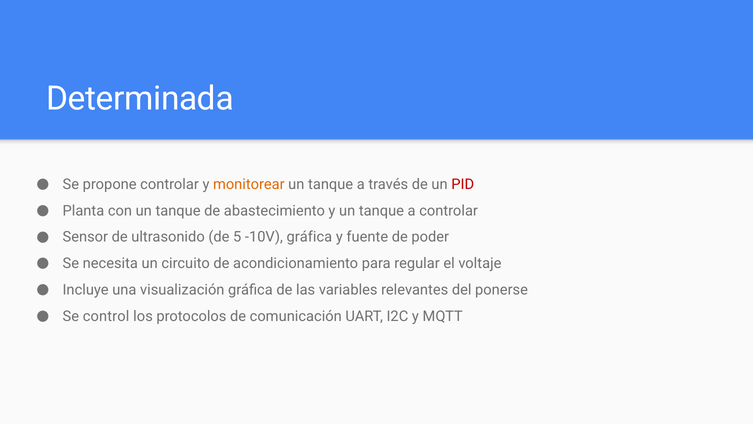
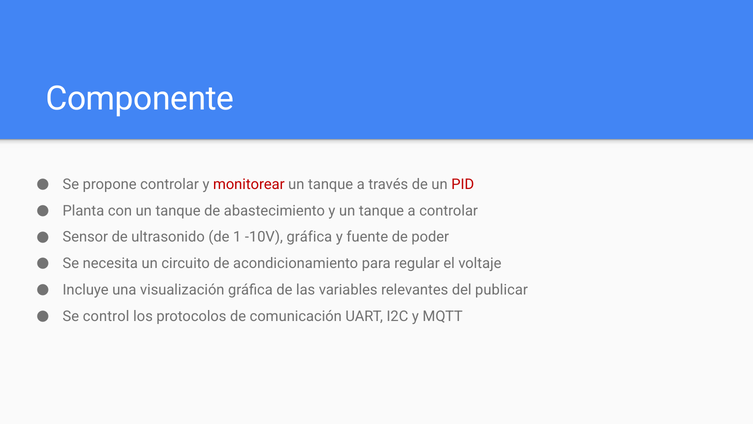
Determinada: Determinada -> Componente (140, 99)
monitorear colour: orange -> red (249, 184)
5: 5 -> 1 (237, 237)
ponerse: ponerse -> publicar (502, 290)
